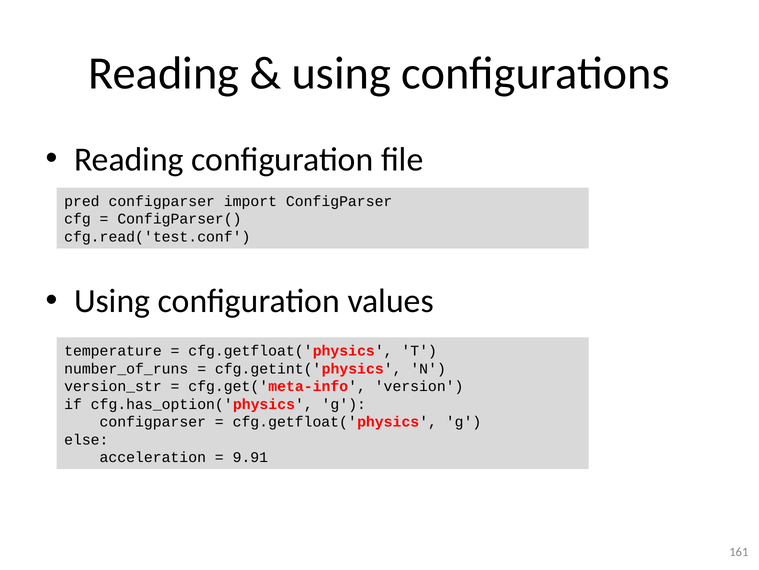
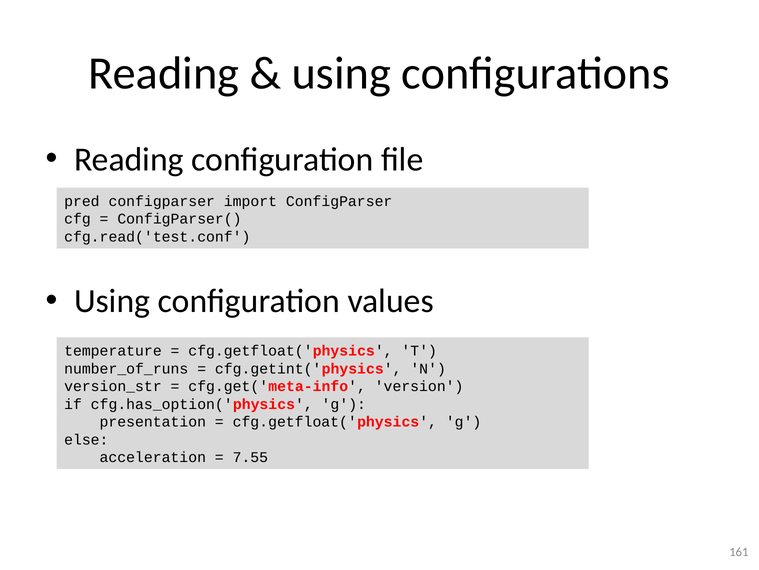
configparser: configparser -> presentation (153, 421)
9.91: 9.91 -> 7.55 (250, 457)
